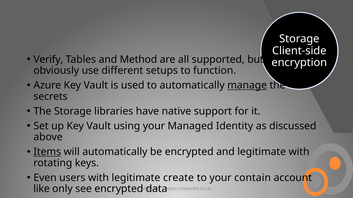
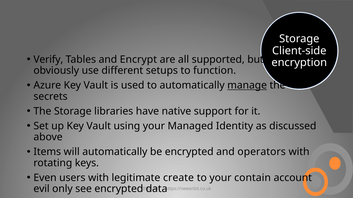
Method: Method -> Encrypt (138, 60)
Items underline: present -> none (47, 152)
and legitimate: legitimate -> operators (262, 152)
like: like -> evil (42, 189)
